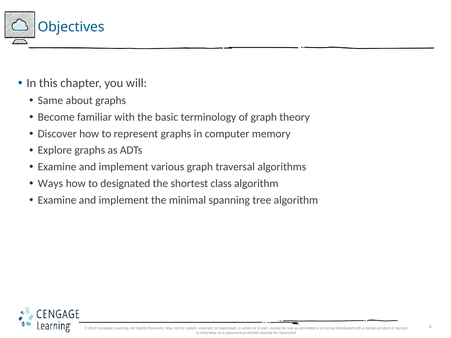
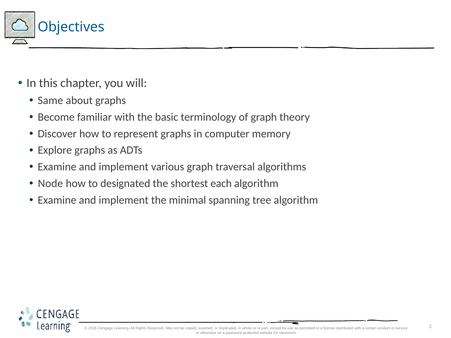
Ways: Ways -> Node (50, 184)
class: class -> each (221, 184)
